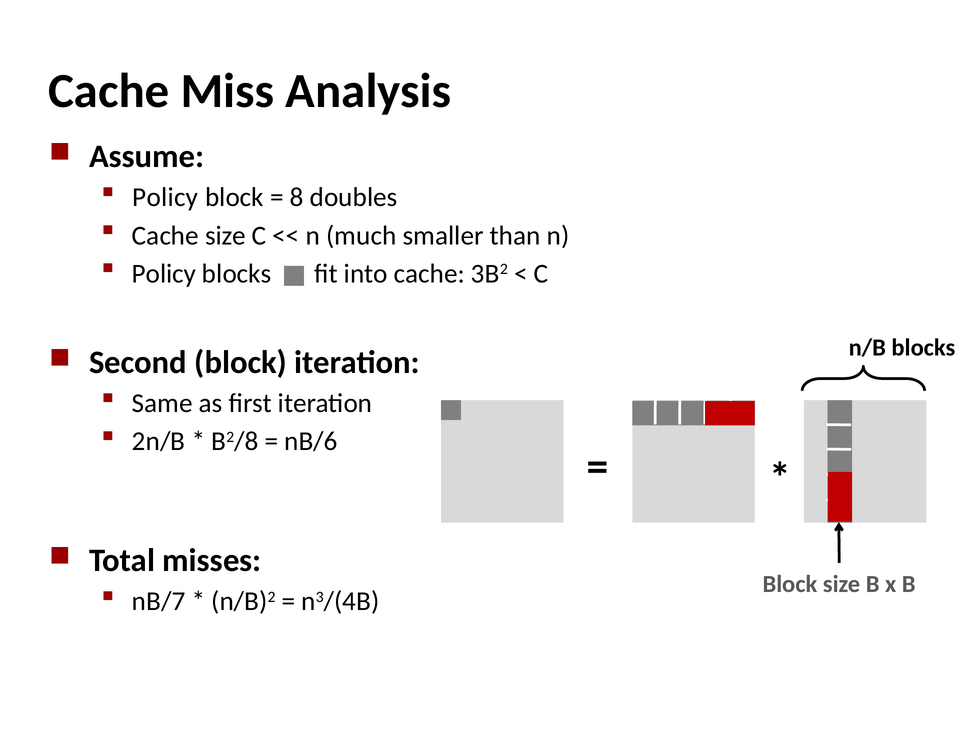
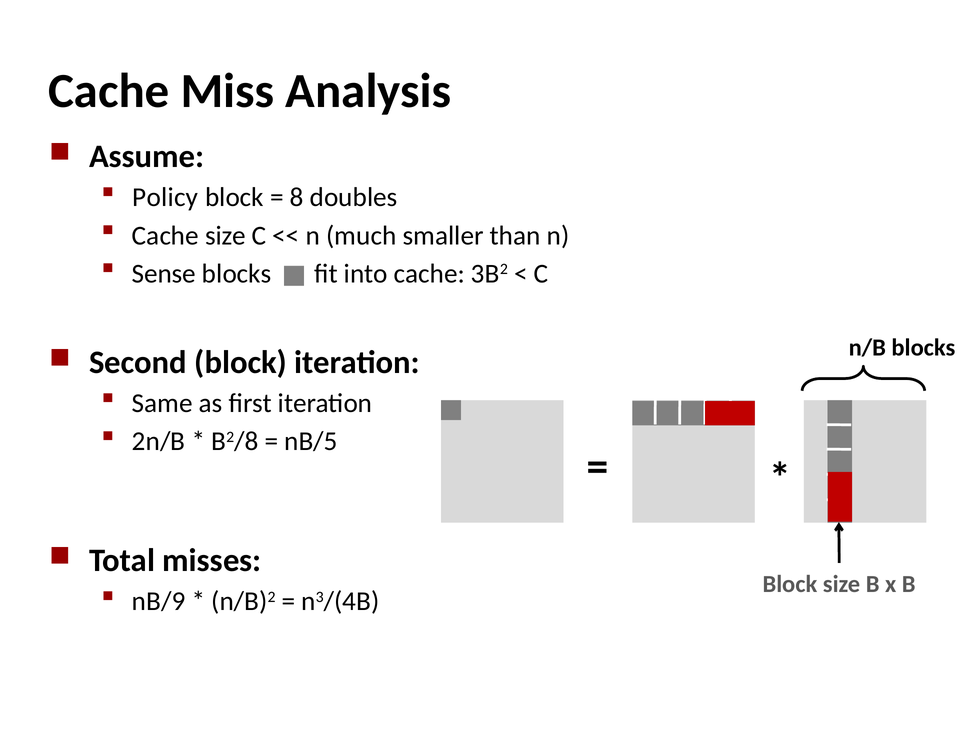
Policy: Policy -> Sense (164, 274)
nB/6: nB/6 -> nB/5 (311, 441)
nB/7: nB/7 -> nB/9 (159, 601)
